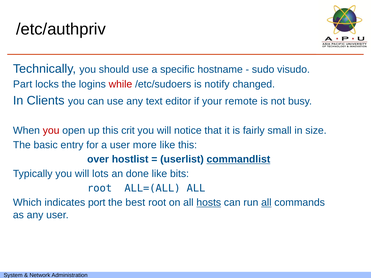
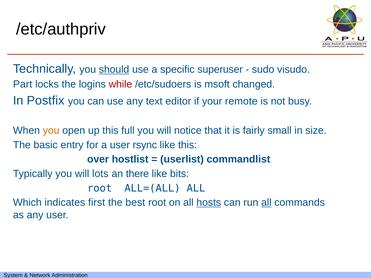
should underline: none -> present (114, 70)
hostname: hostname -> superuser (220, 70)
notify: notify -> msoft (217, 84)
Clients: Clients -> Postfix (46, 101)
you colour: red -> orange (51, 131)
crit: crit -> full (128, 131)
more: more -> rsync (145, 145)
commandlist underline: present -> none (238, 159)
done: done -> there (137, 174)
port: port -> first (97, 203)
